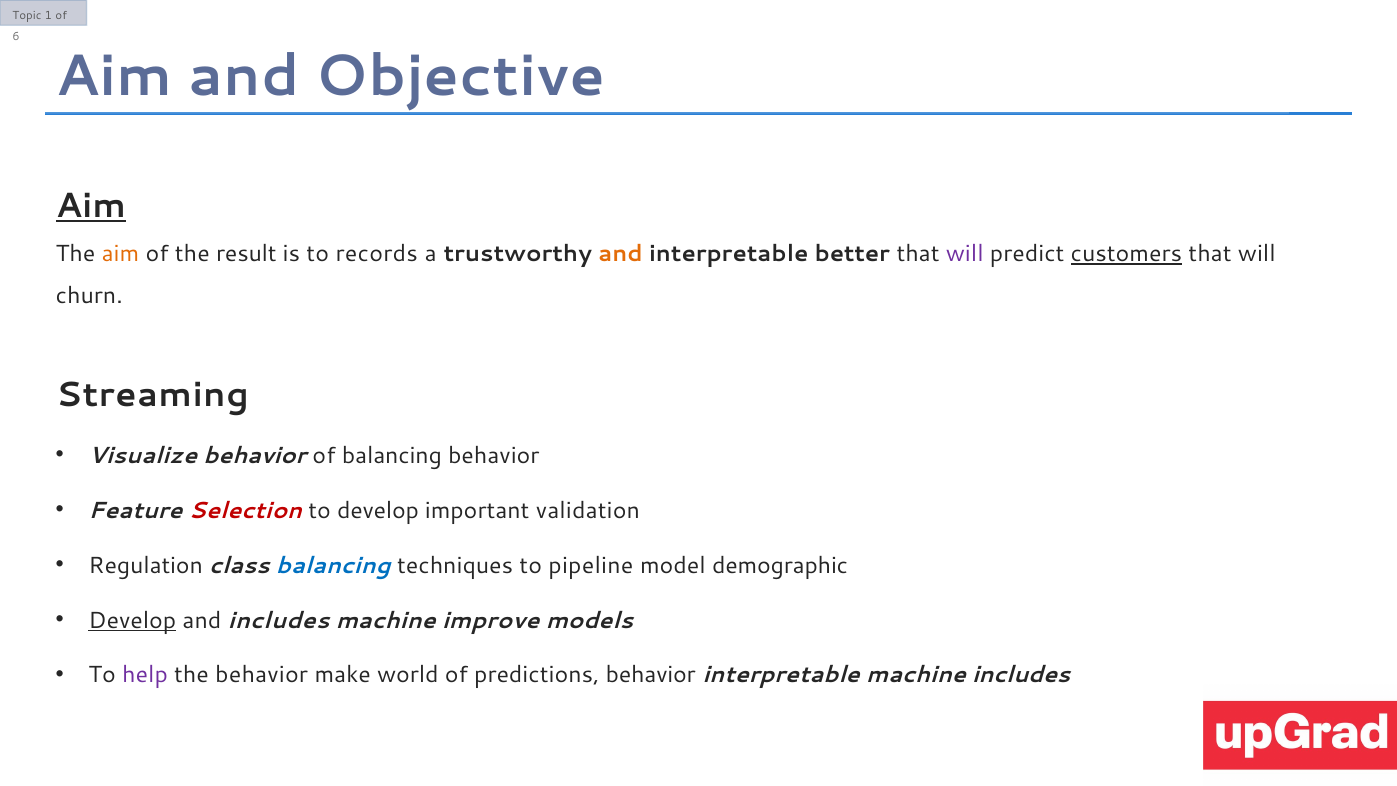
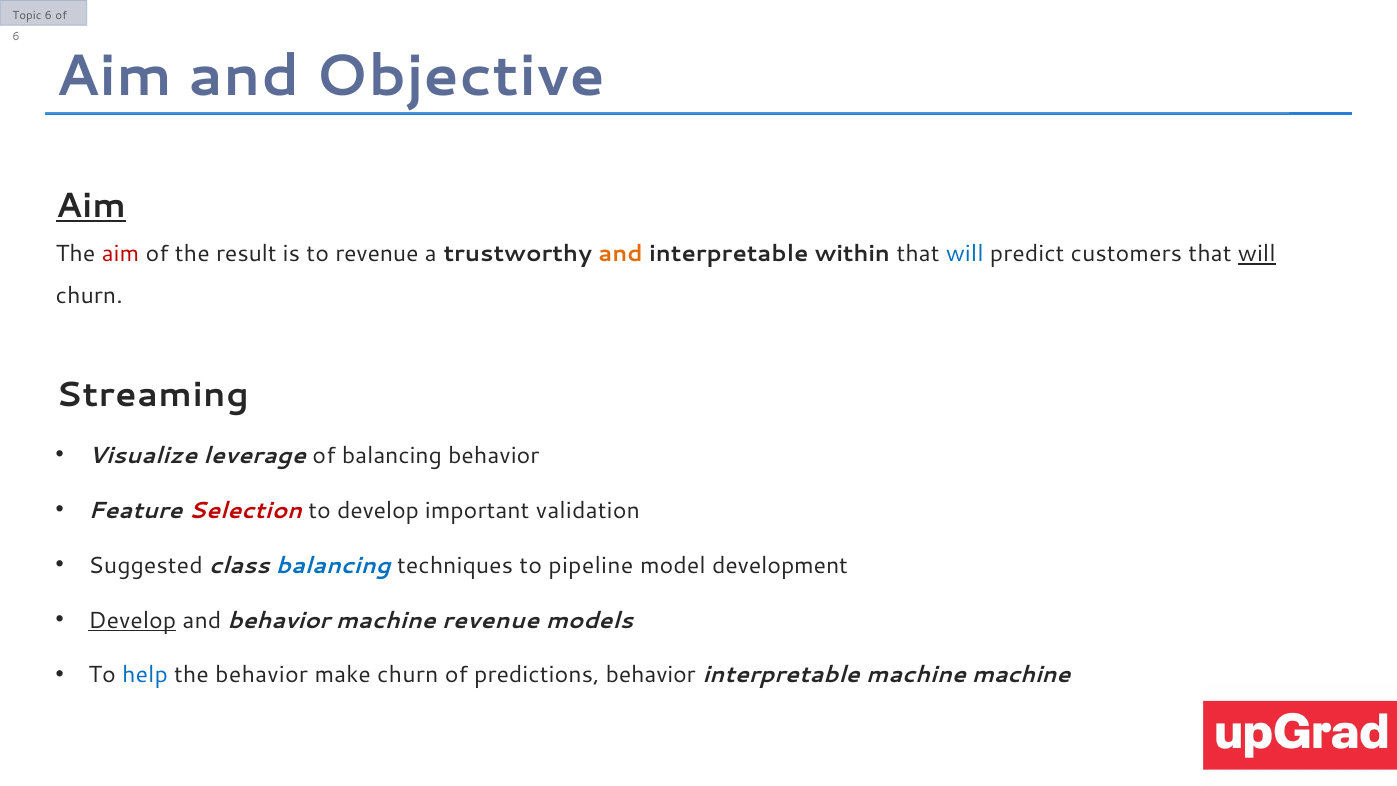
Topic 1: 1 -> 6 (48, 16)
aim colour: orange -> red (120, 254)
to records: records -> revenue (377, 254)
better: better -> within (852, 254)
will colour: purple -> blue (965, 254)
customers underline: present -> none (1126, 254)
will underline: none -> present (1257, 254)
Visualize behavior: behavior -> leverage (255, 456)
Regulation: Regulation -> Suggested (146, 565)
demographic: demographic -> development (780, 565)
and includes: includes -> behavior (279, 620)
machine improve: improve -> revenue (491, 620)
help colour: purple -> blue (145, 675)
make world: world -> churn (408, 675)
machine includes: includes -> machine (1021, 675)
